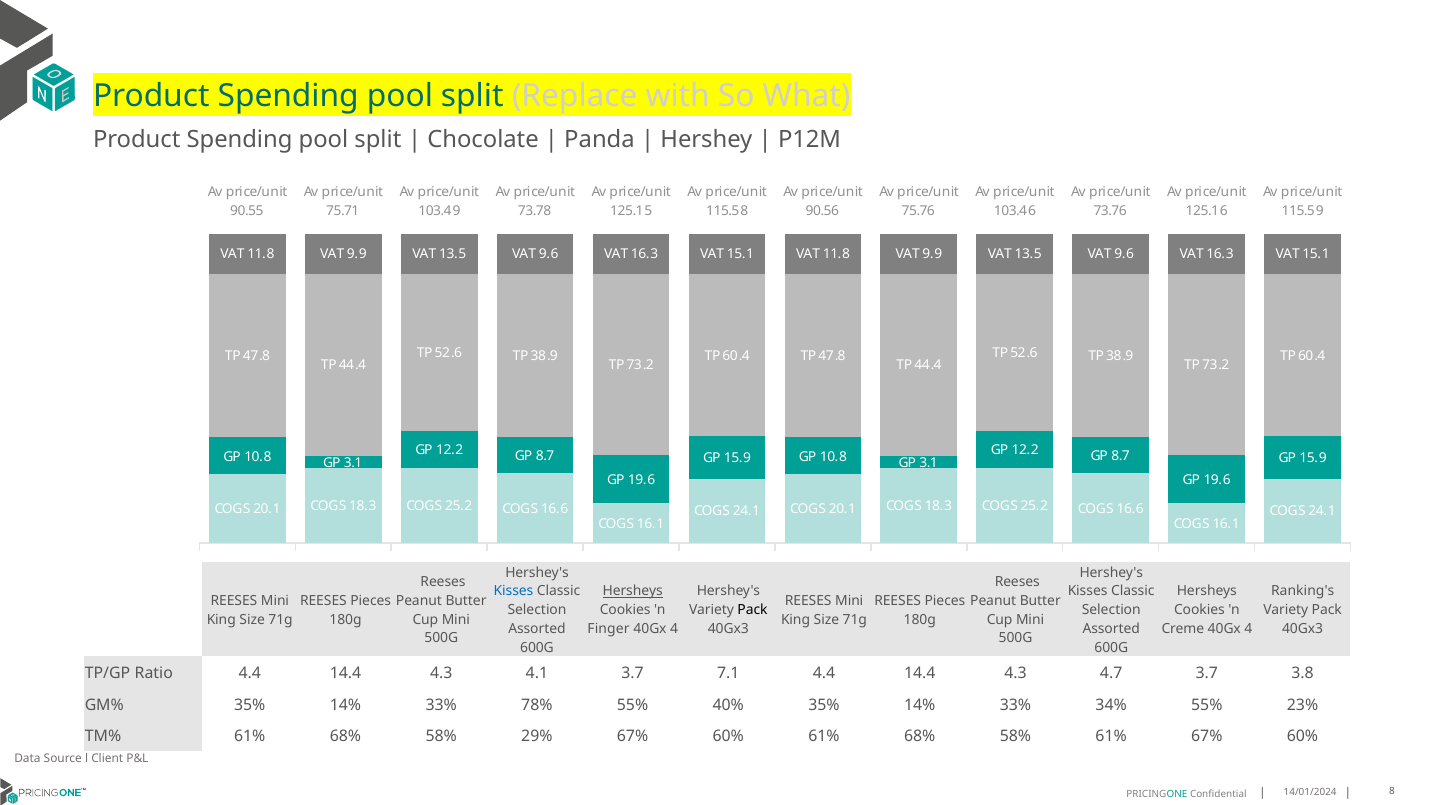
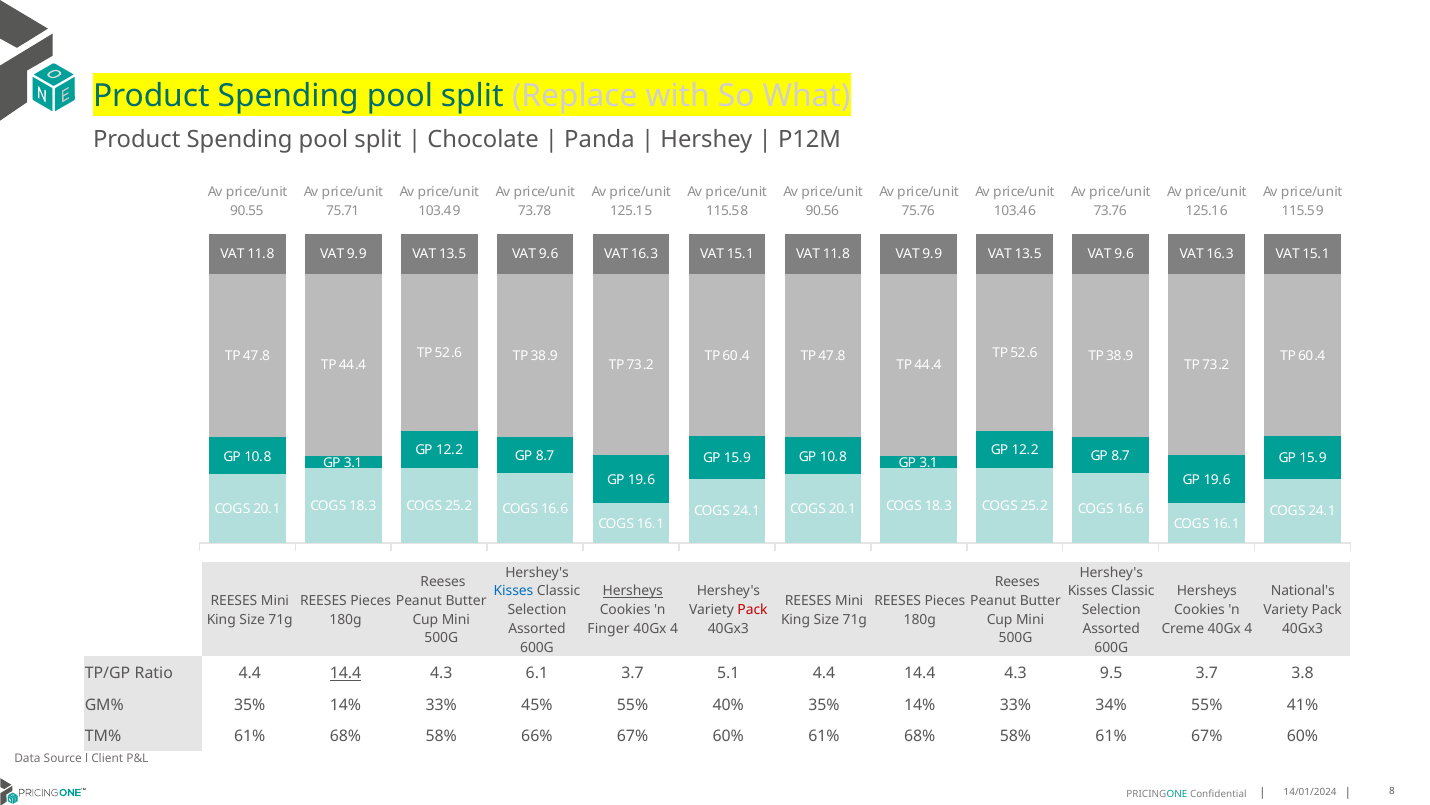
Ranking's: Ranking's -> National's (1303, 591)
Pack colour: black -> red (753, 610)
14.4 underline: none -> present (346, 673)
4.1: 4.1 -> 6.1 (537, 673)
7.1: 7.1 -> 5.1 (728, 673)
4.7: 4.7 -> 9.5 (1111, 673)
78%: 78% -> 45% (537, 704)
23%: 23% -> 41% (1303, 704)
29%: 29% -> 66% (537, 736)
